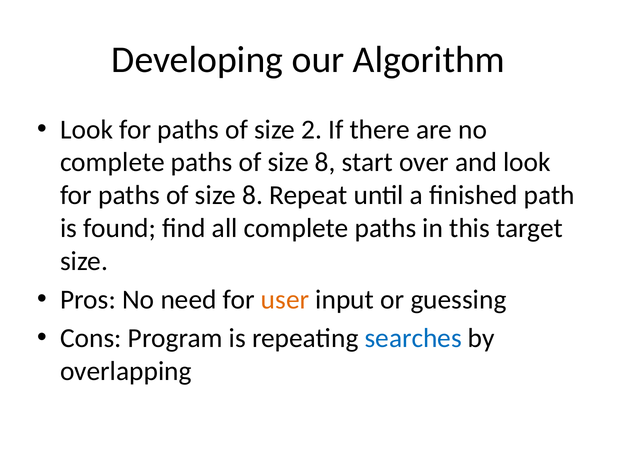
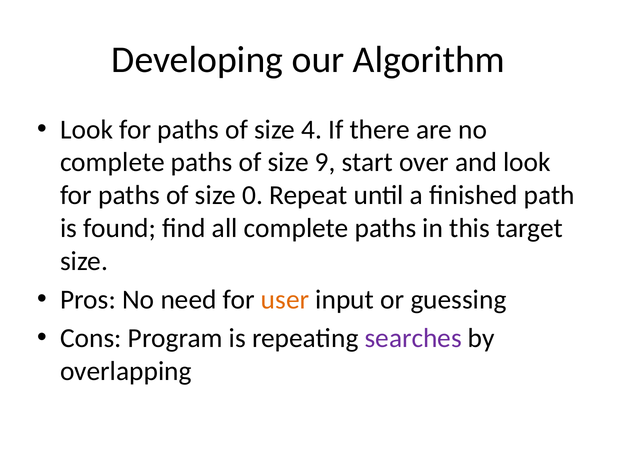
2: 2 -> 4 (312, 129)
8: 8 -> 9 (325, 162)
8: 8 -> 0 (253, 195)
searches colour: blue -> purple (413, 338)
